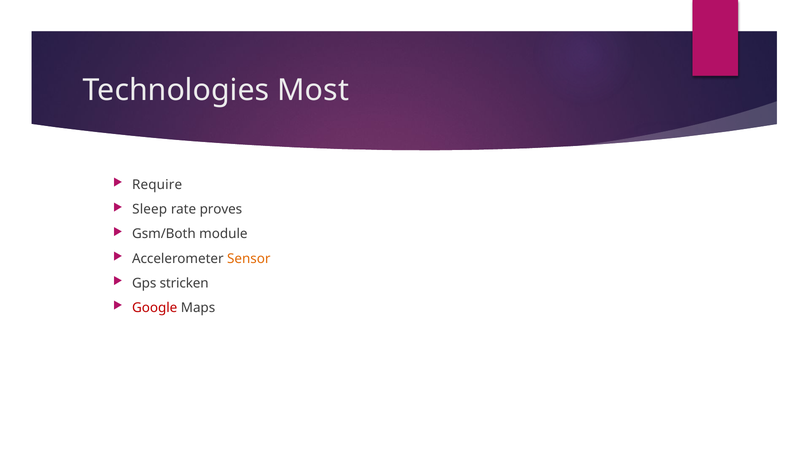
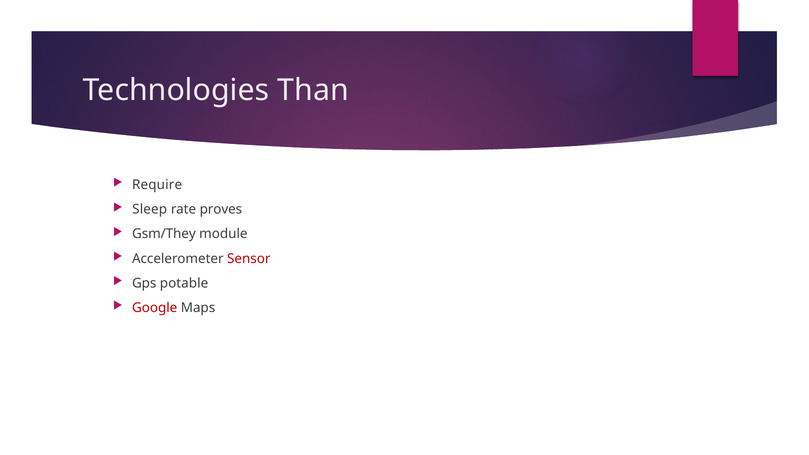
Most: Most -> Than (313, 90)
Gsm/Both: Gsm/Both -> Gsm/They (164, 234)
Sensor colour: orange -> red (249, 259)
stricken: stricken -> potable (184, 283)
